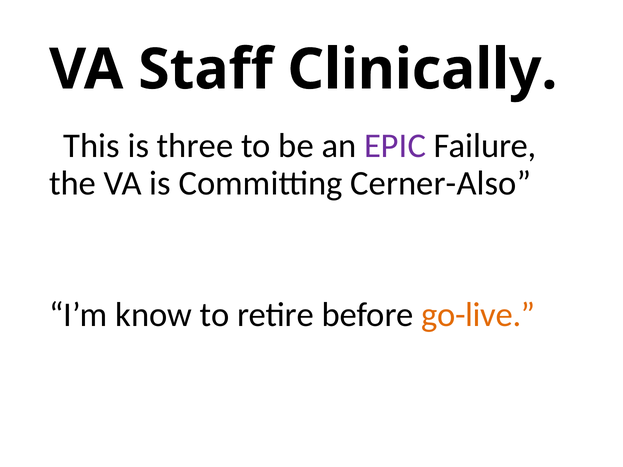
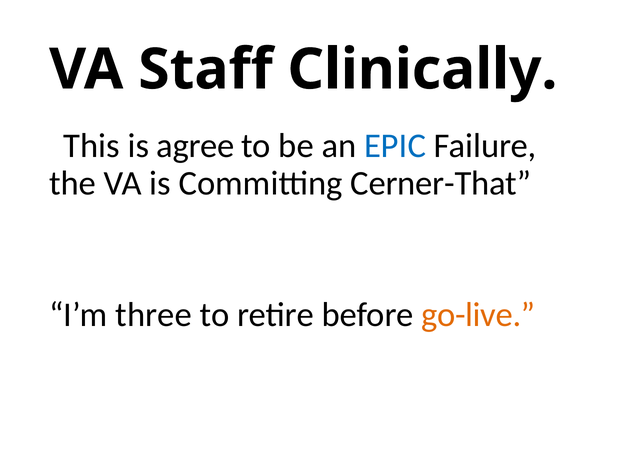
three: three -> agree (195, 146)
EPIC colour: purple -> blue (395, 146)
Cerner-Also: Cerner-Also -> Cerner-That (441, 183)
know: know -> three (154, 315)
